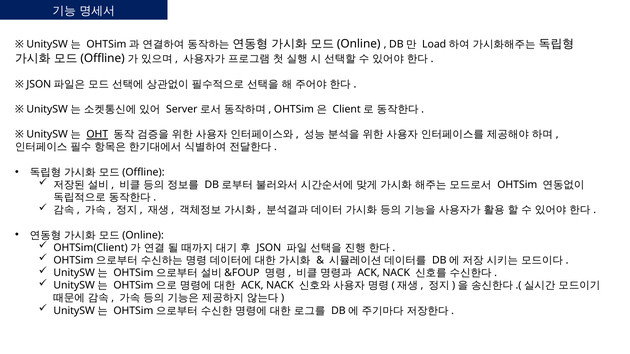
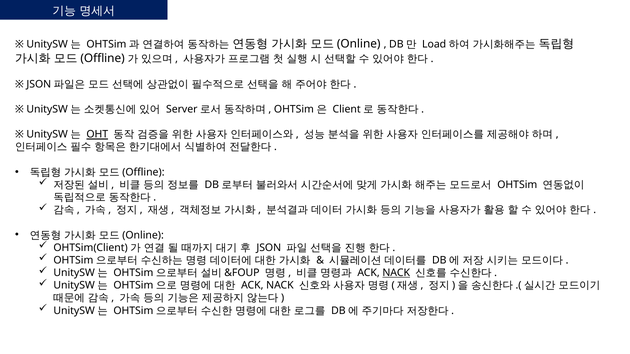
NACK underline: none -> present (396, 273)
